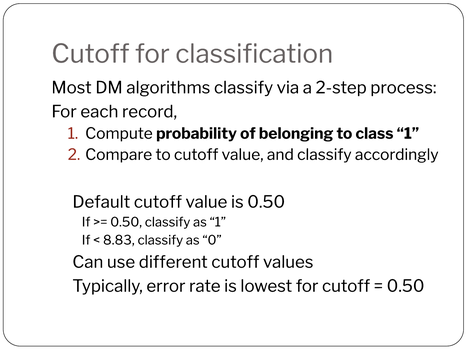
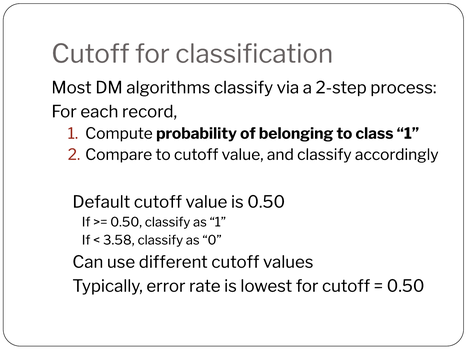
8.83: 8.83 -> 3.58 (119, 240)
